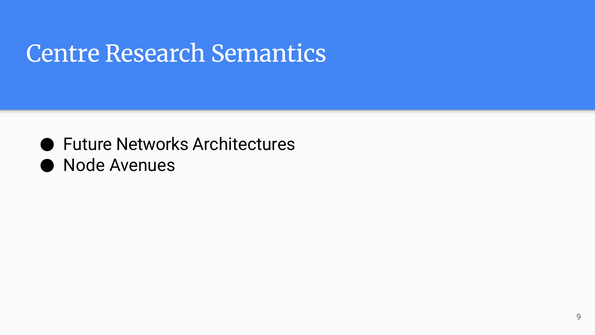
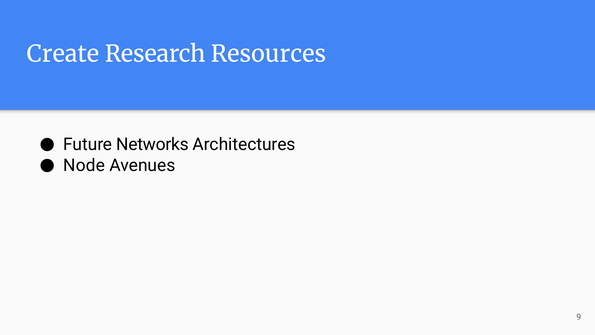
Centre: Centre -> Create (63, 54)
Semantics: Semantics -> Resources (268, 54)
